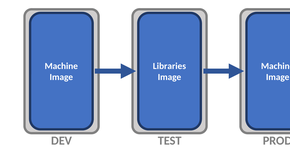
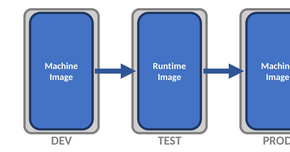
Libraries: Libraries -> Runtime (169, 66)
